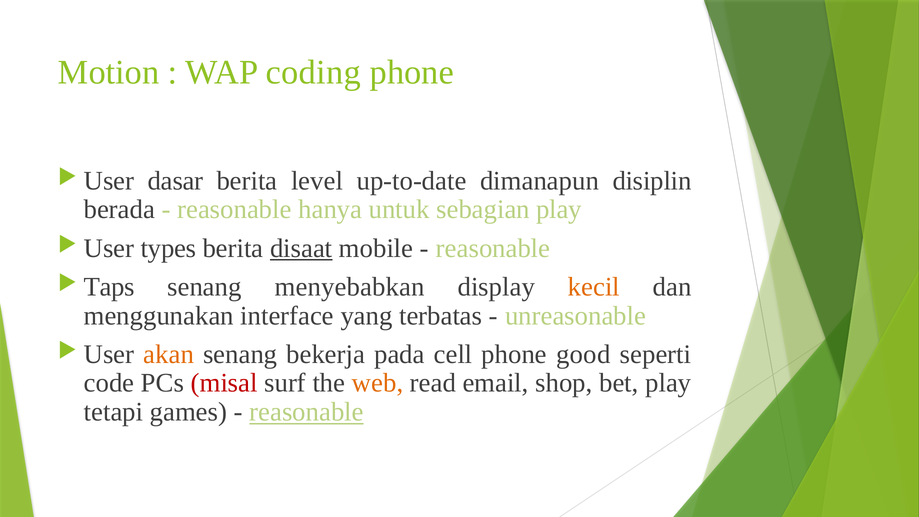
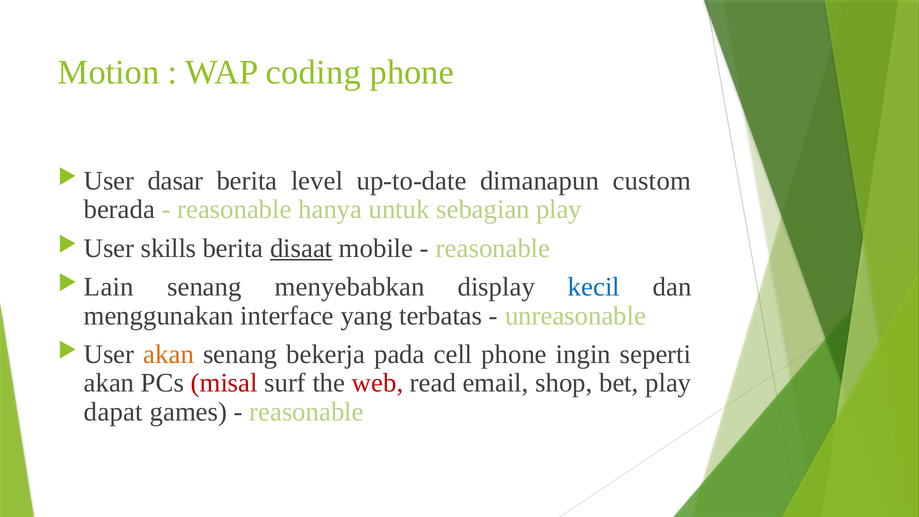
disiplin: disiplin -> custom (652, 181)
types: types -> skills (169, 248)
Taps: Taps -> Lain (109, 287)
kecil colour: orange -> blue (594, 287)
good: good -> ingin (583, 354)
code: code -> akan (109, 383)
web colour: orange -> red (378, 383)
tetapi: tetapi -> dapat (113, 412)
reasonable underline: present -> none (307, 412)
